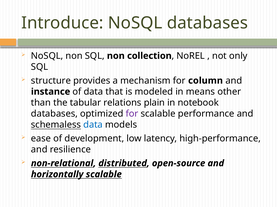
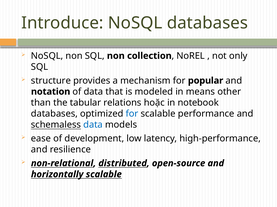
column: column -> popular (206, 81)
instance: instance -> notation (51, 92)
plain: plain -> hoặc (154, 103)
for colour: purple -> blue (132, 114)
